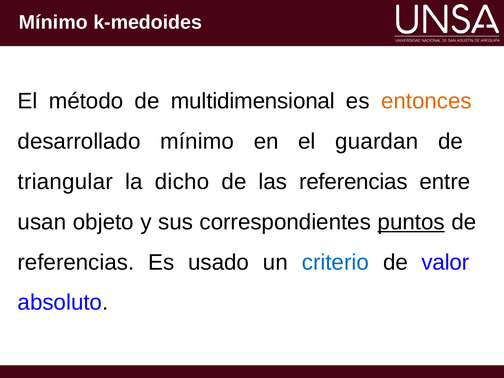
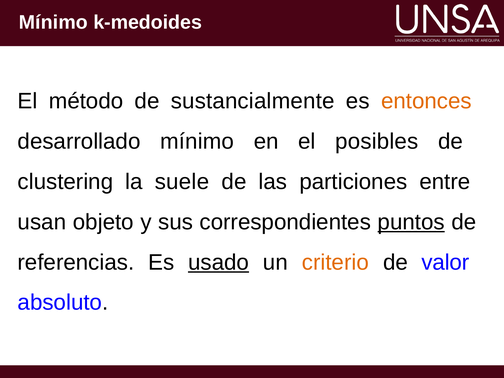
multidimensional: multidimensional -> sustancialmente (253, 101)
guardan: guardan -> posibles (377, 141)
triangular: triangular -> clustering (65, 182)
dicho: dicho -> suele (182, 182)
las referencias: referencias -> particiones (353, 182)
usado underline: none -> present (219, 262)
criterio colour: blue -> orange (335, 262)
